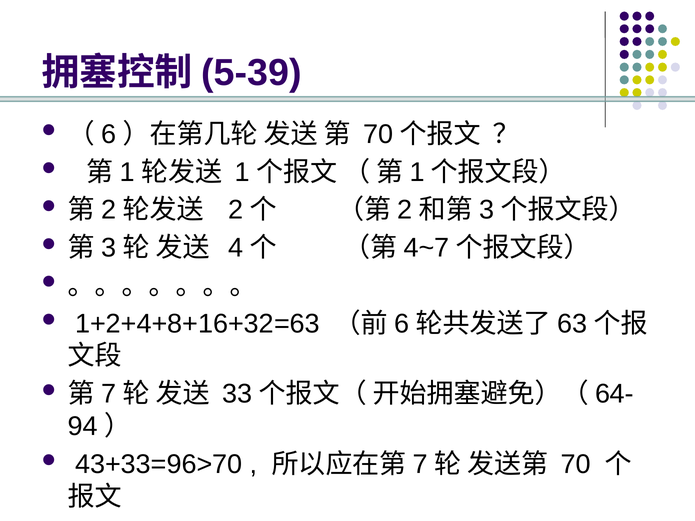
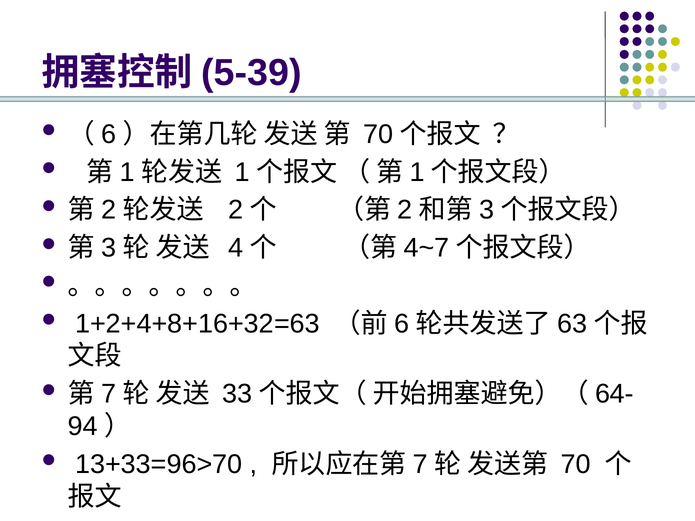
43+33=96>70: 43+33=96>70 -> 13+33=96>70 (159, 464)
